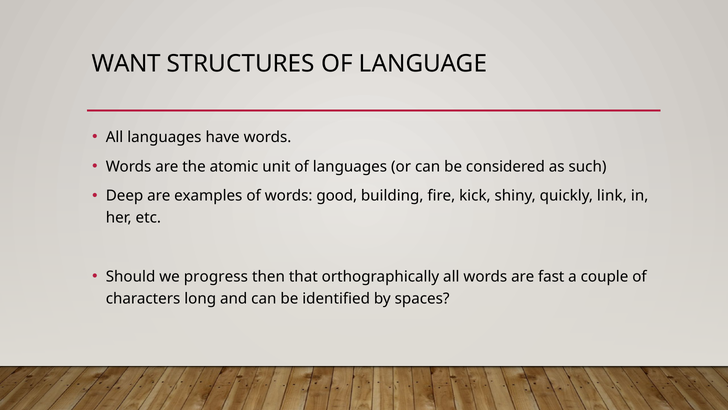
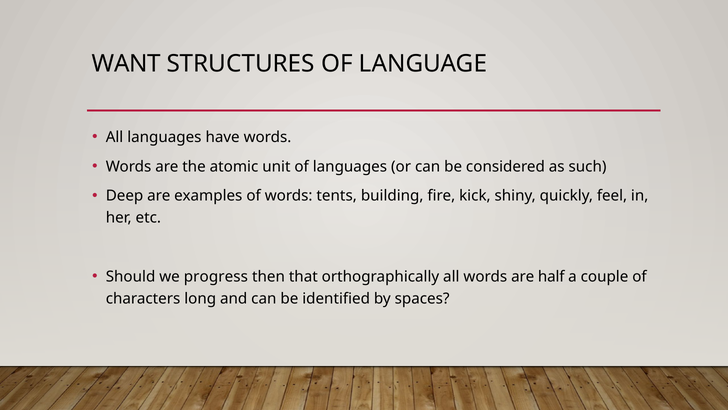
good: good -> tents (337, 196)
link: link -> feel (612, 196)
fast: fast -> half (551, 276)
